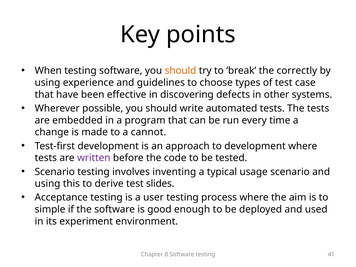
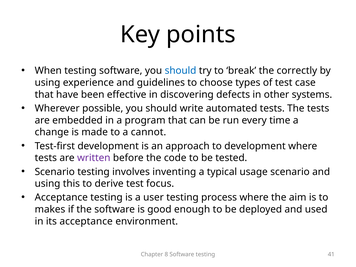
should colour: orange -> blue (181, 71)
slides: slides -> focus (160, 184)
simple: simple -> makes (50, 209)
its experiment: experiment -> acceptance (86, 221)
